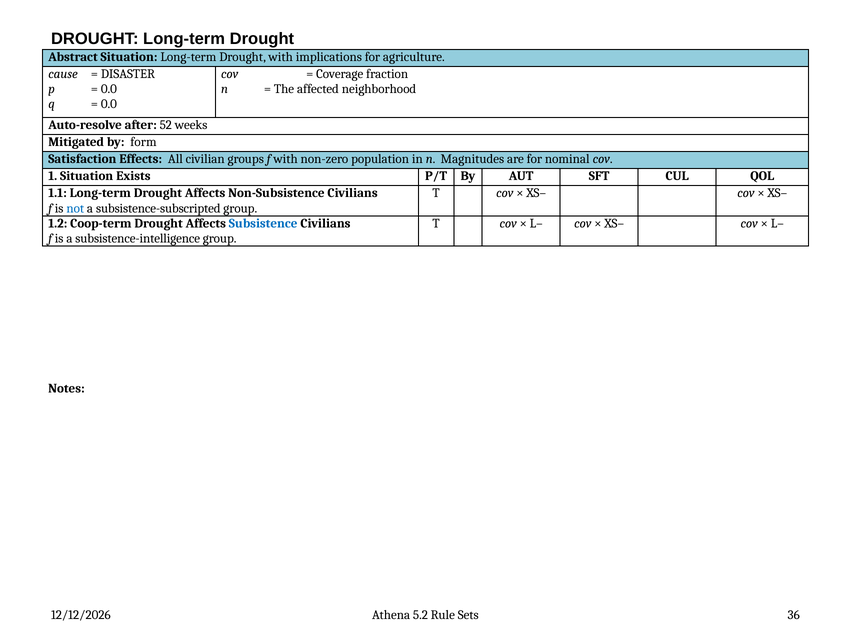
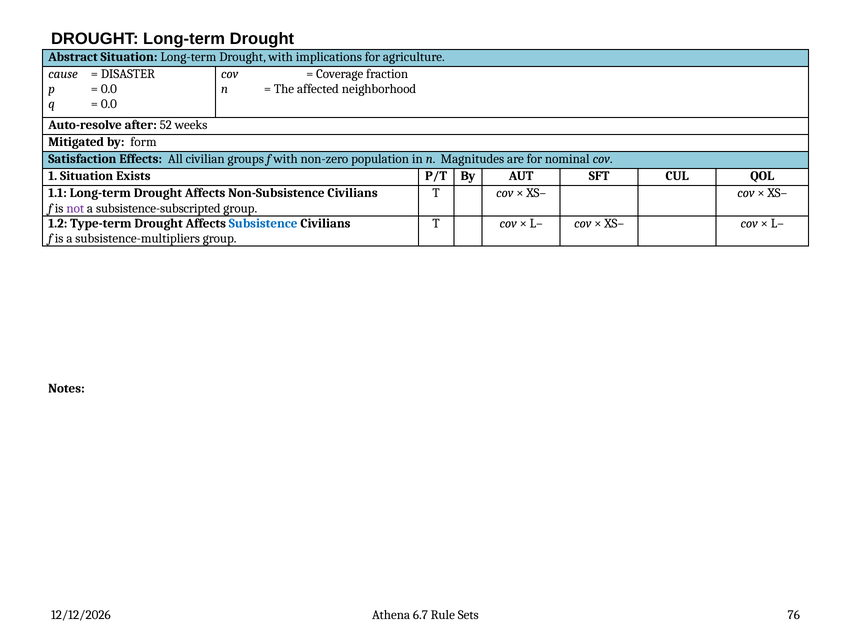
not colour: blue -> purple (75, 208)
Coop-term: Coop-term -> Type-term (101, 223)
subsistence-intelligence: subsistence-intelligence -> subsistence-multipliers (138, 238)
5.2: 5.2 -> 6.7 (420, 615)
36: 36 -> 76 (794, 615)
